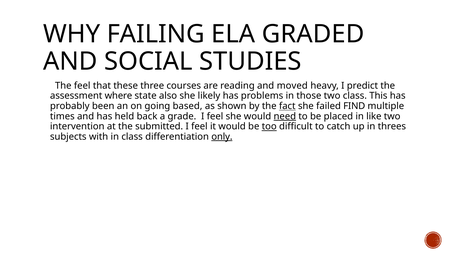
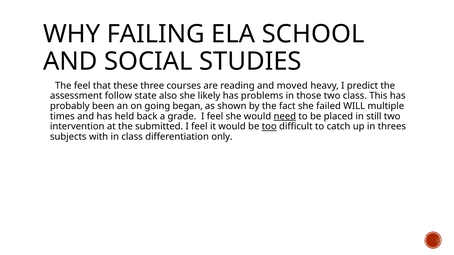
GRADED: GRADED -> SCHOOL (313, 34)
where: where -> follow (118, 96)
based: based -> began (188, 106)
fact underline: present -> none (287, 106)
FIND: FIND -> WILL (354, 106)
like: like -> still (374, 116)
only underline: present -> none (222, 137)
